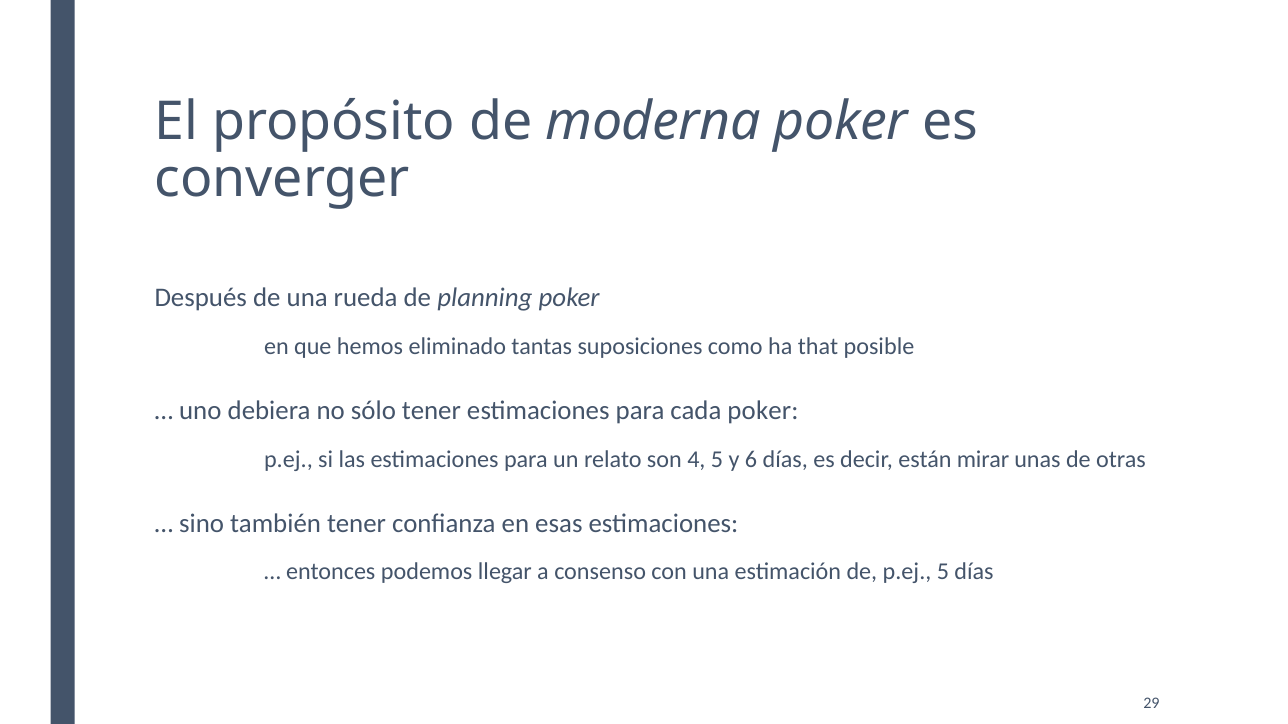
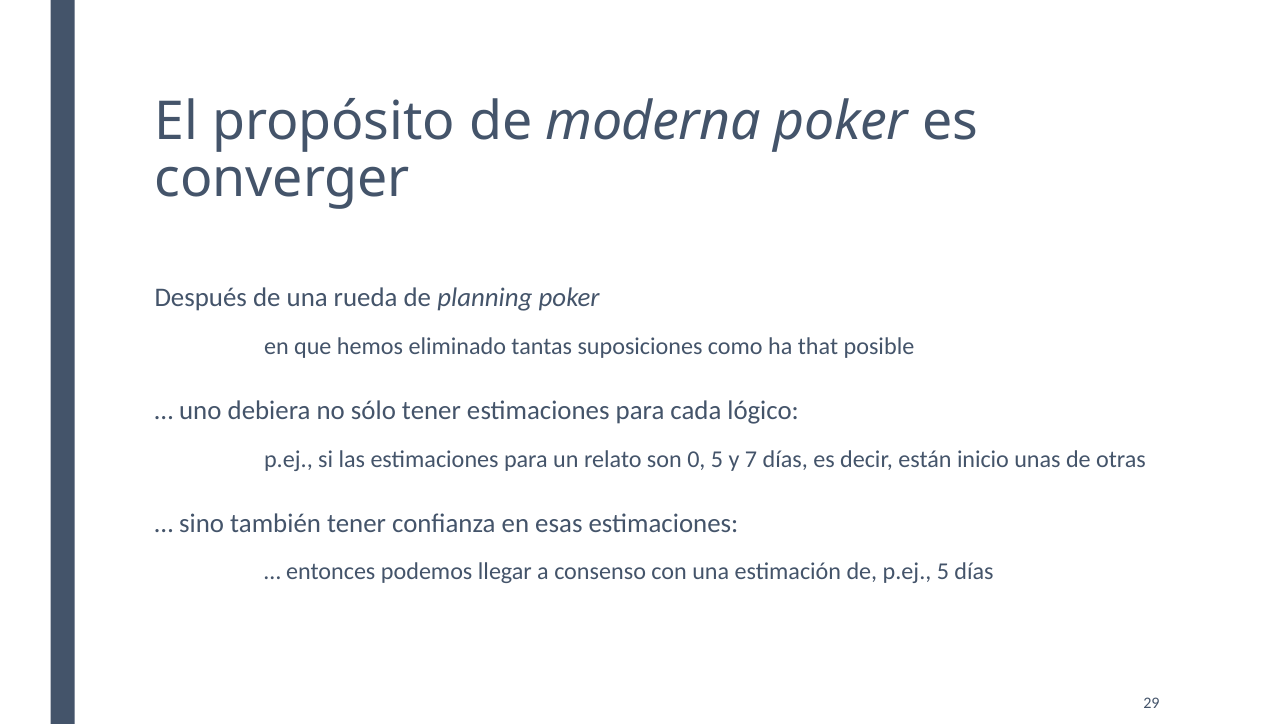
cada poker: poker -> lógico (763, 411)
4: 4 -> 0 (696, 459)
6: 6 -> 7 (751, 459)
mirar: mirar -> inicio (983, 459)
